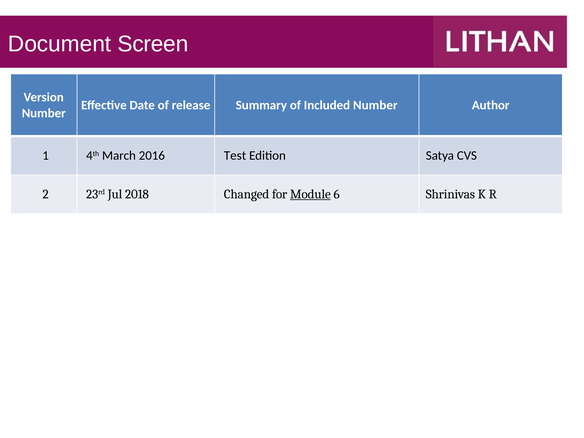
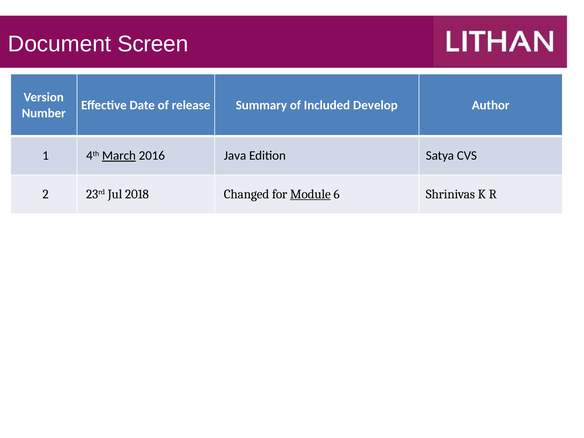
Included Number: Number -> Develop (375, 105)
March underline: none -> present (119, 156)
Test: Test -> Java (235, 156)
